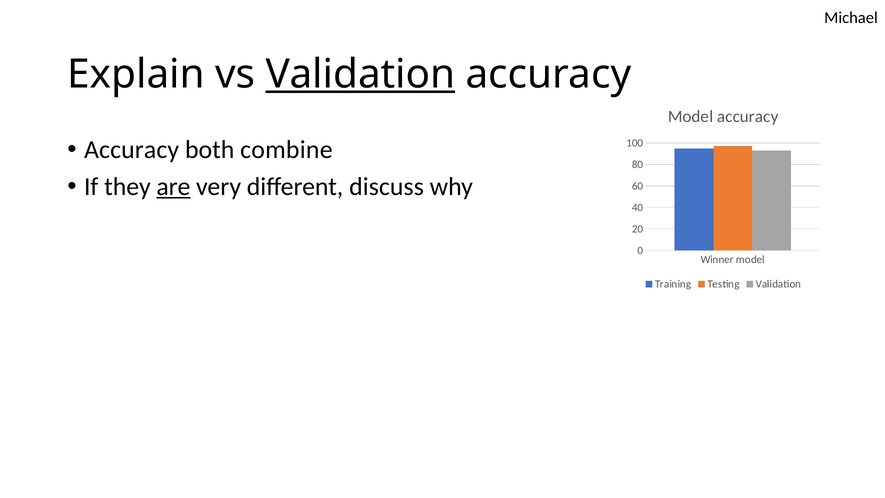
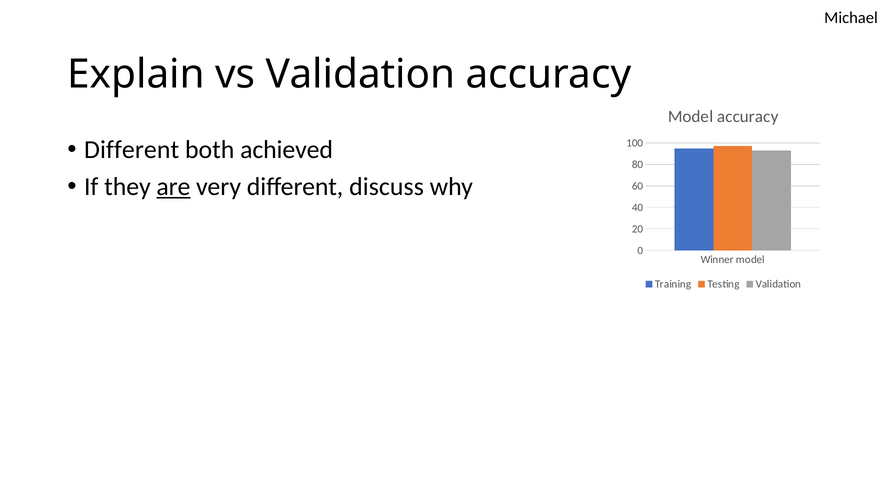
Validation underline: present -> none (360, 74)
Accuracy: Accuracy -> Different (132, 150)
combine: combine -> achieved (287, 150)
